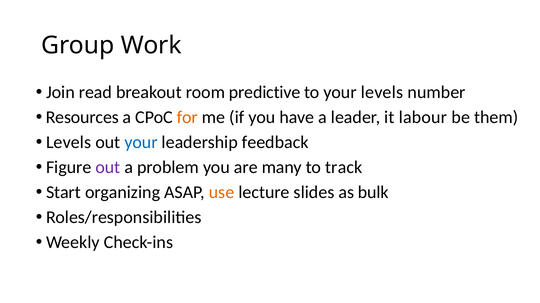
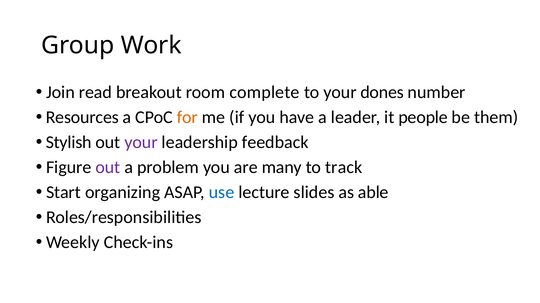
predictive: predictive -> complete (264, 93)
your levels: levels -> dones (382, 93)
labour: labour -> people (423, 118)
Levels: Levels -> Stylish (69, 143)
your colour: blue -> purple (141, 143)
use colour: orange -> blue (222, 193)
bulk: bulk -> able (373, 193)
